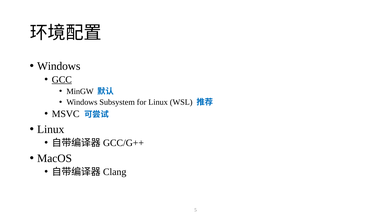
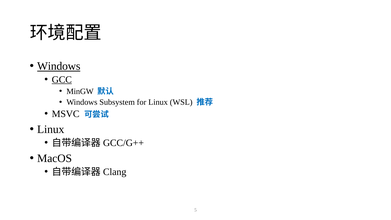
Windows underline: none -> present (59, 66)
